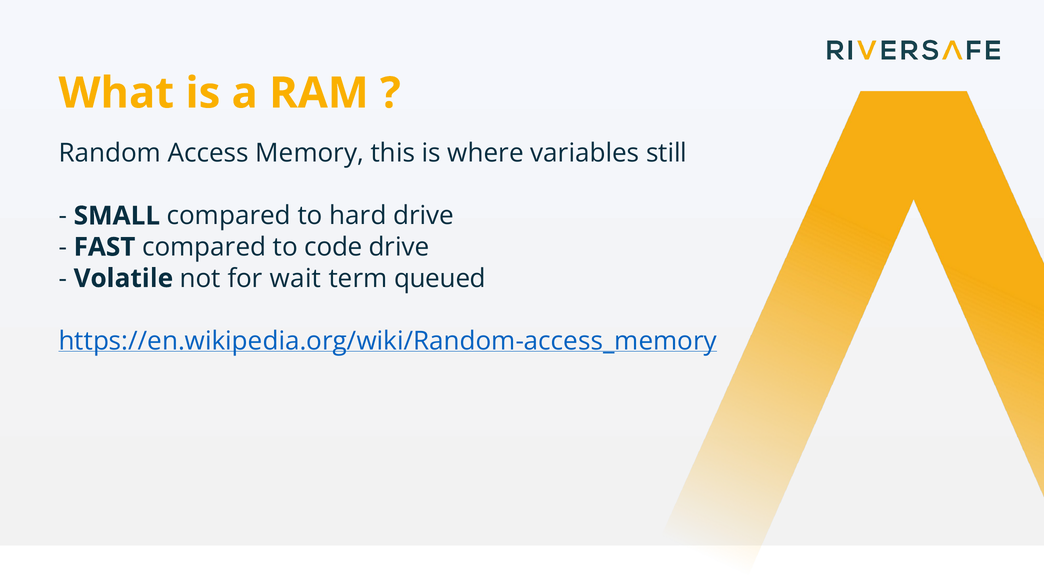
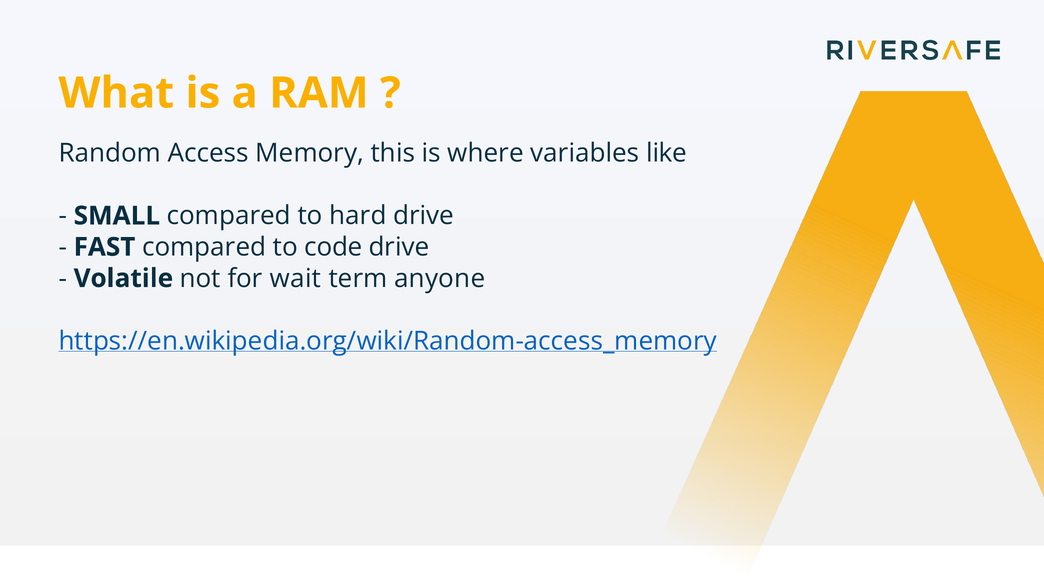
still: still -> like (667, 153)
queued: queued -> anyone (440, 279)
